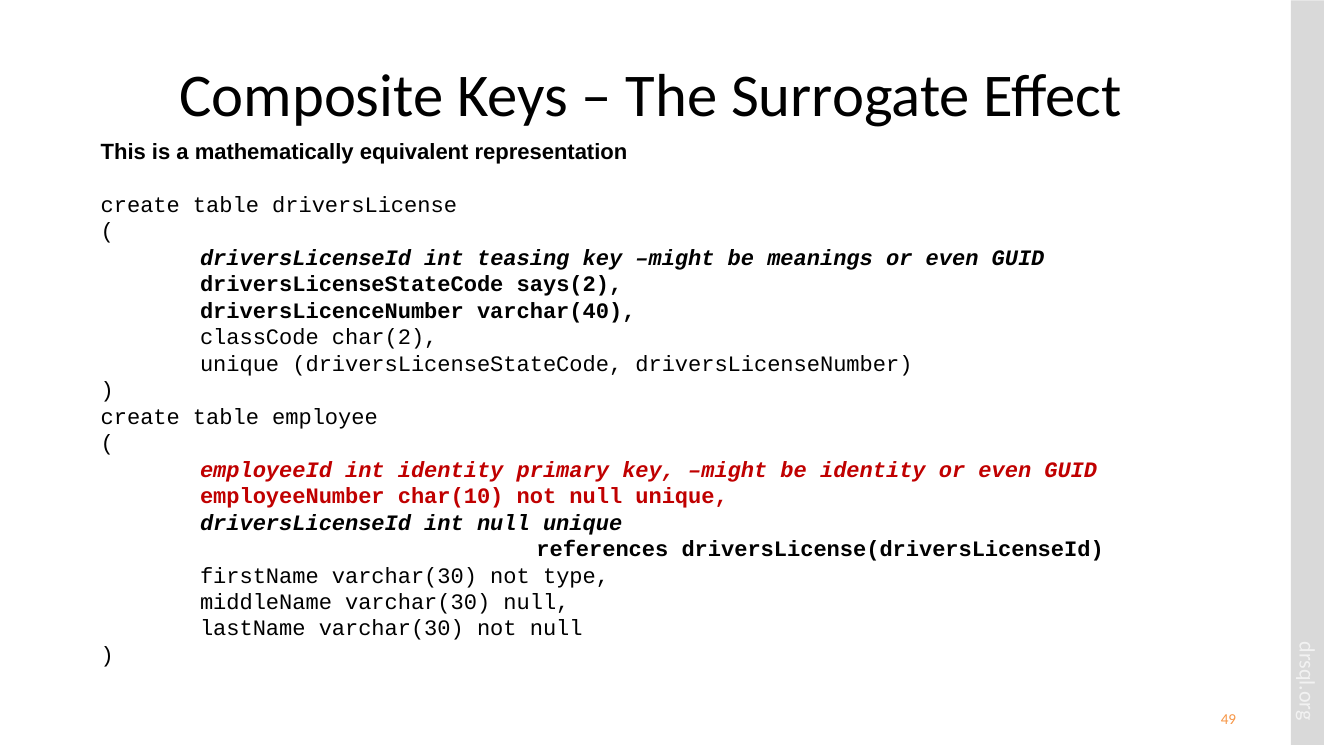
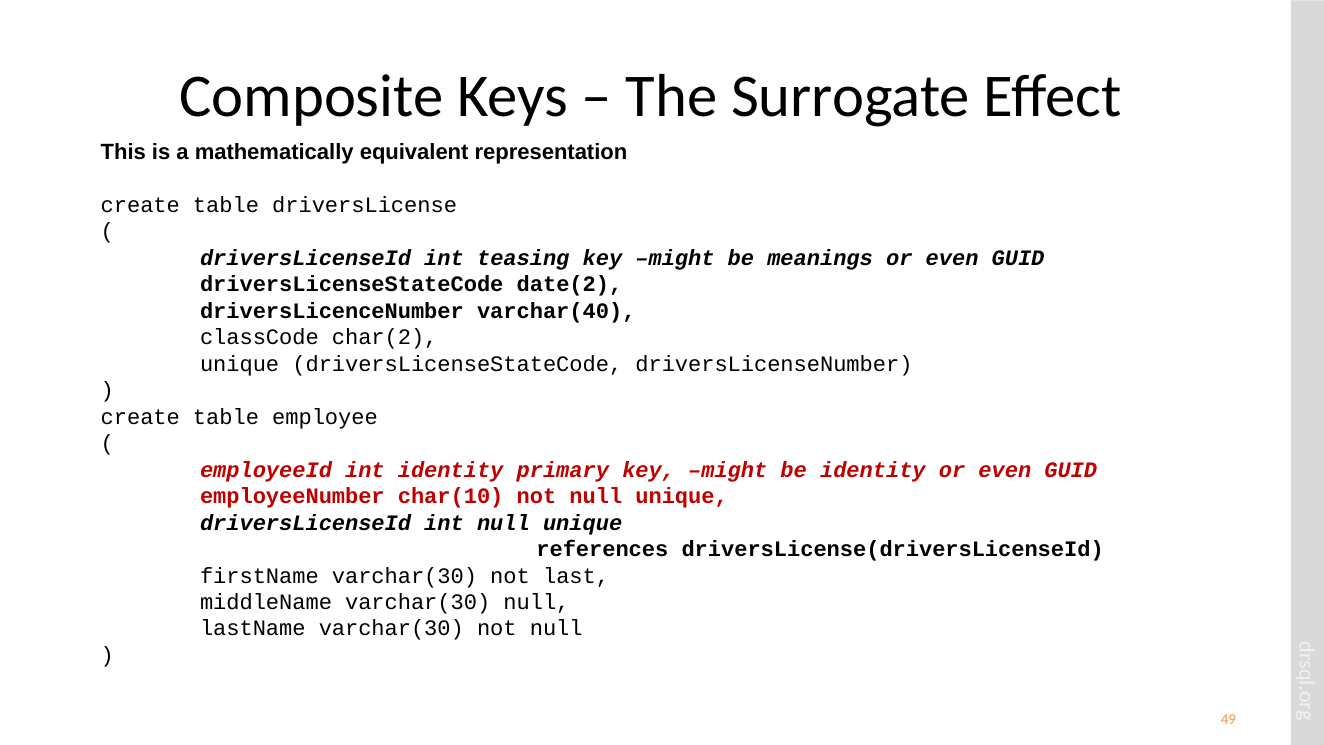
says(2: says(2 -> date(2 (569, 284)
type: type -> last (576, 576)
